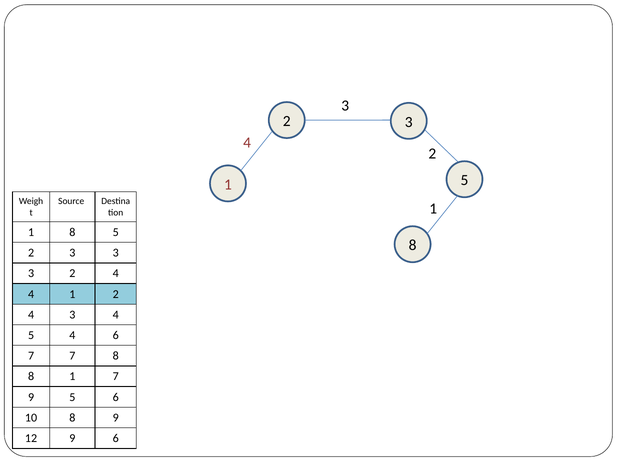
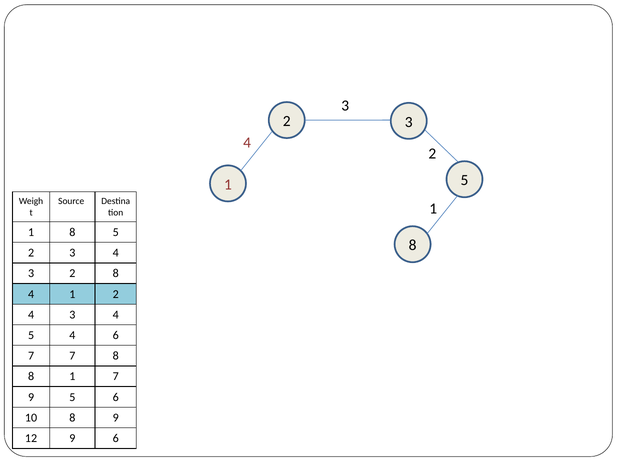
2 3 3: 3 -> 4 (116, 253)
3 2 4: 4 -> 8 (116, 273)
